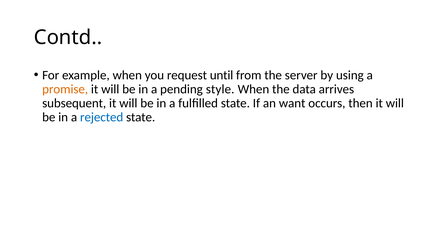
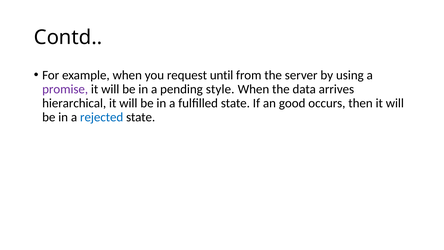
promise colour: orange -> purple (65, 89)
subsequent: subsequent -> hierarchical (74, 103)
want: want -> good (292, 103)
